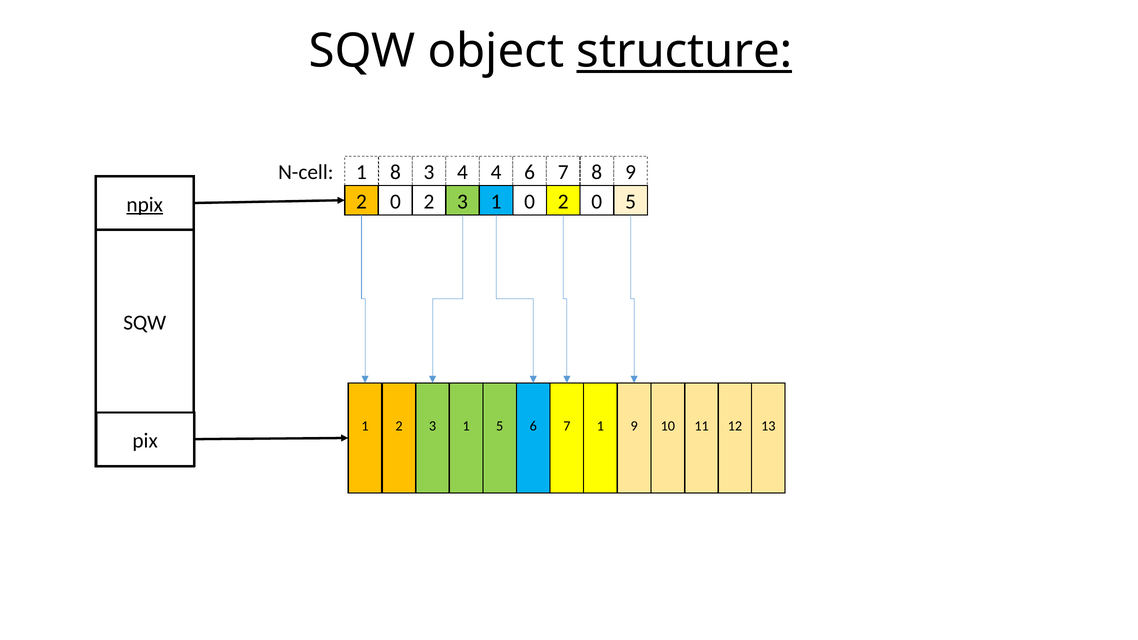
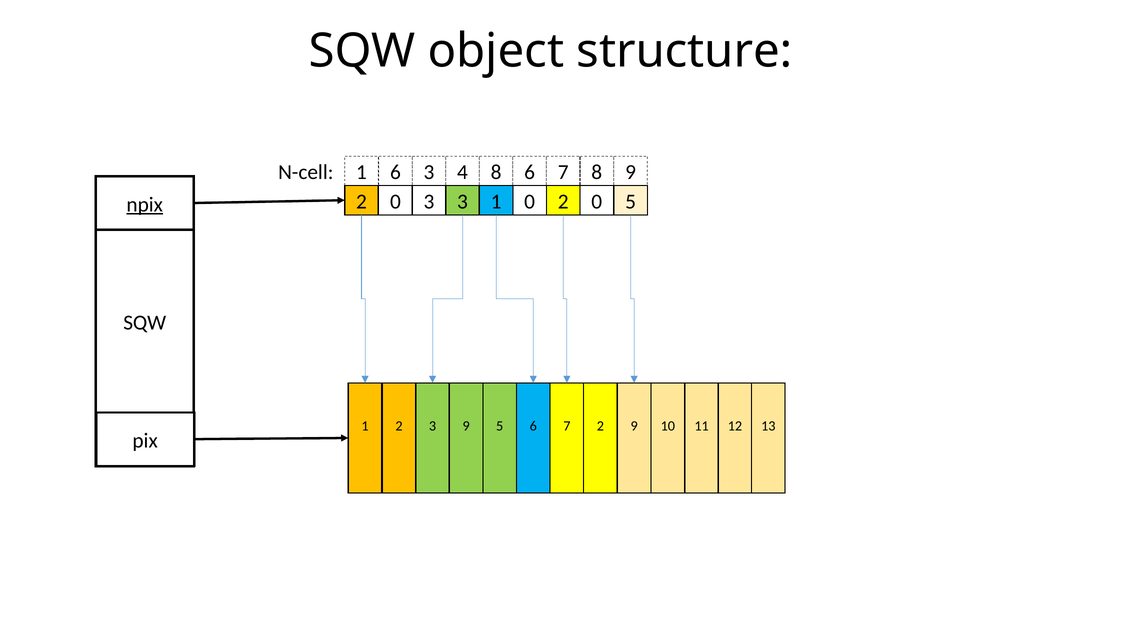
structure underline: present -> none (684, 51)
1 8: 8 -> 6 (395, 172)
4 4: 4 -> 8 (496, 172)
2 0 2: 2 -> 3 (429, 202)
1 2 3 1: 1 -> 9 (466, 426)
7 1: 1 -> 2 (600, 426)
